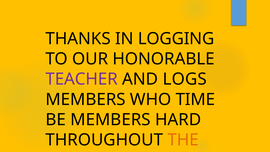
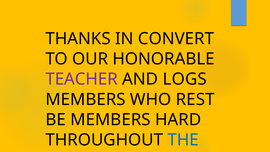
LOGGING: LOGGING -> CONVERT (176, 39)
TIME: TIME -> REST (195, 99)
THE colour: orange -> blue (183, 140)
